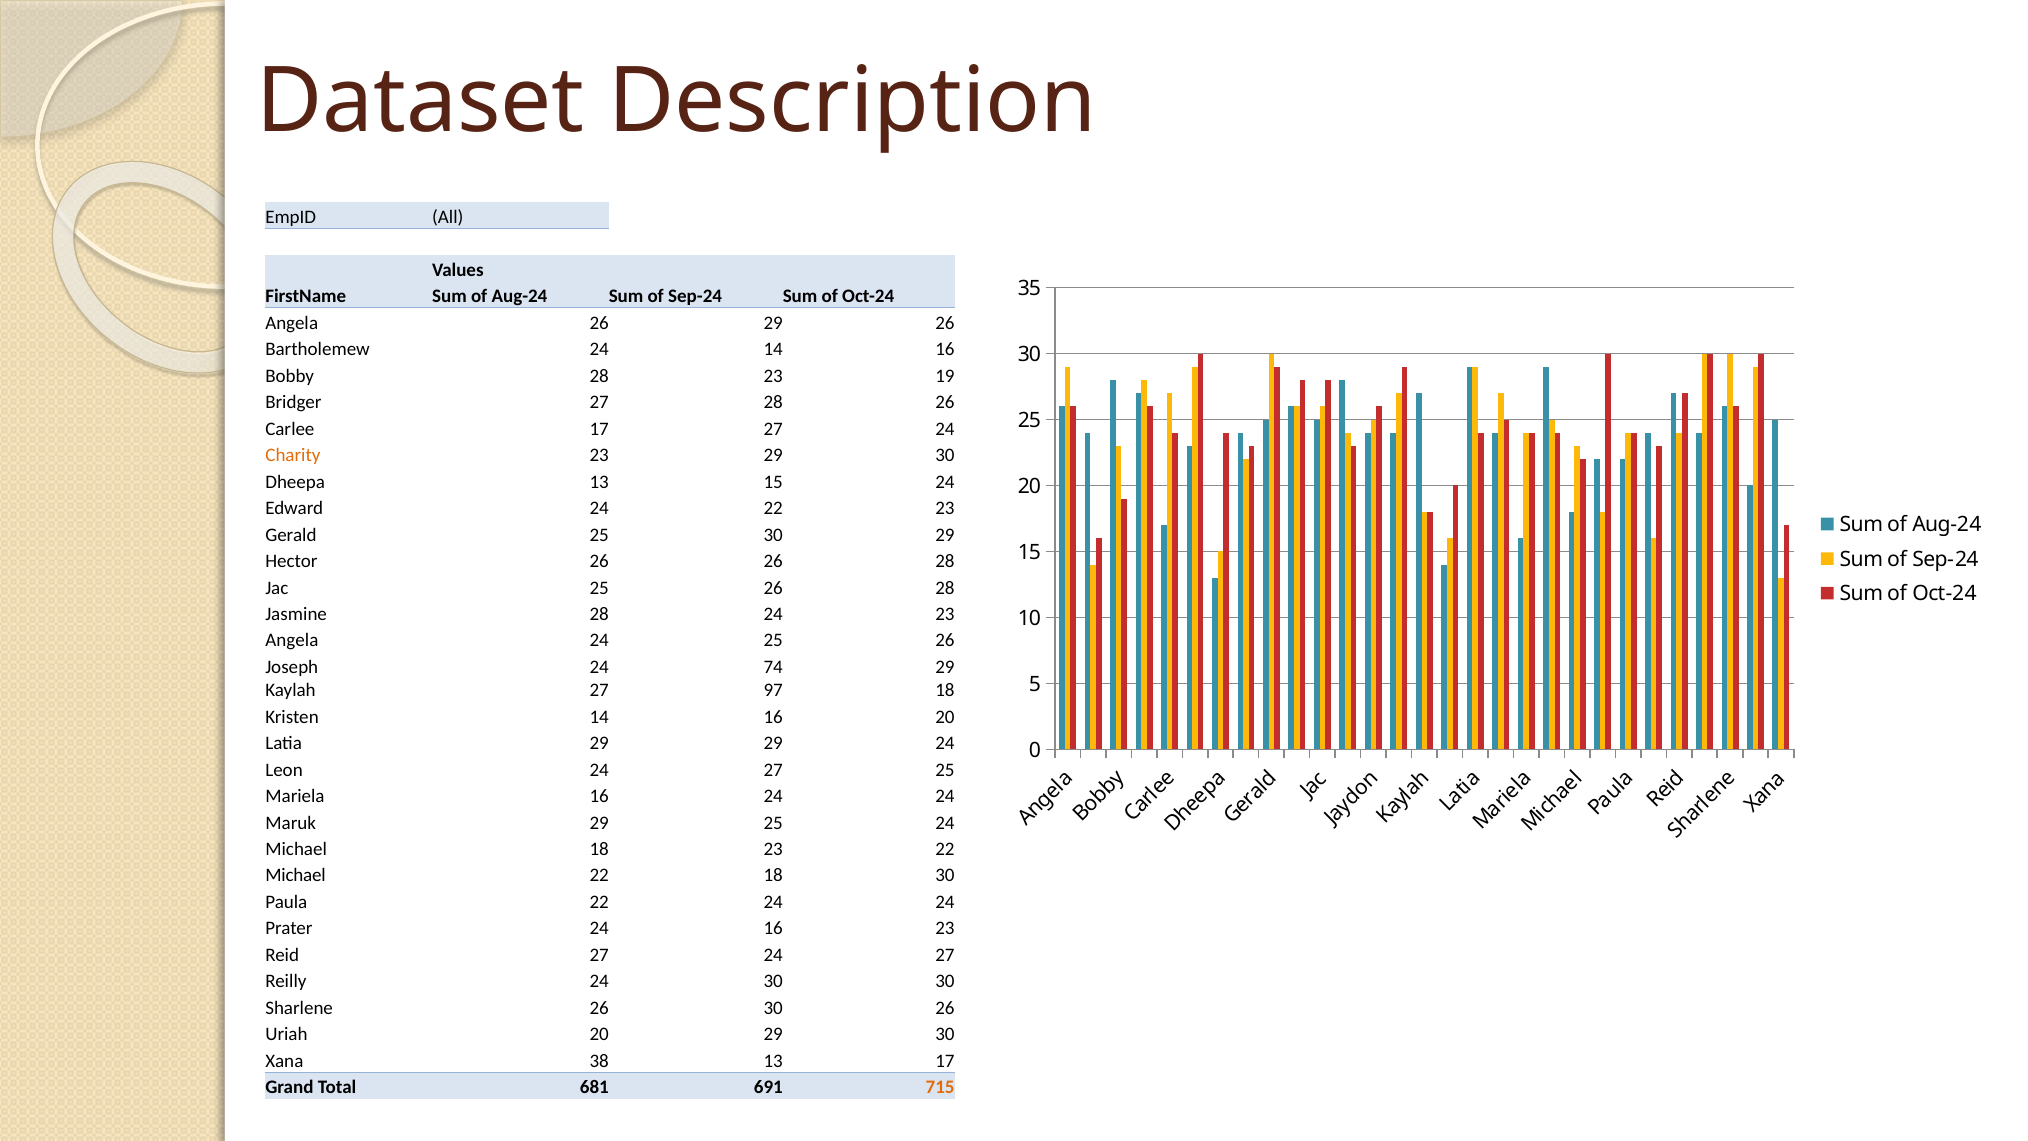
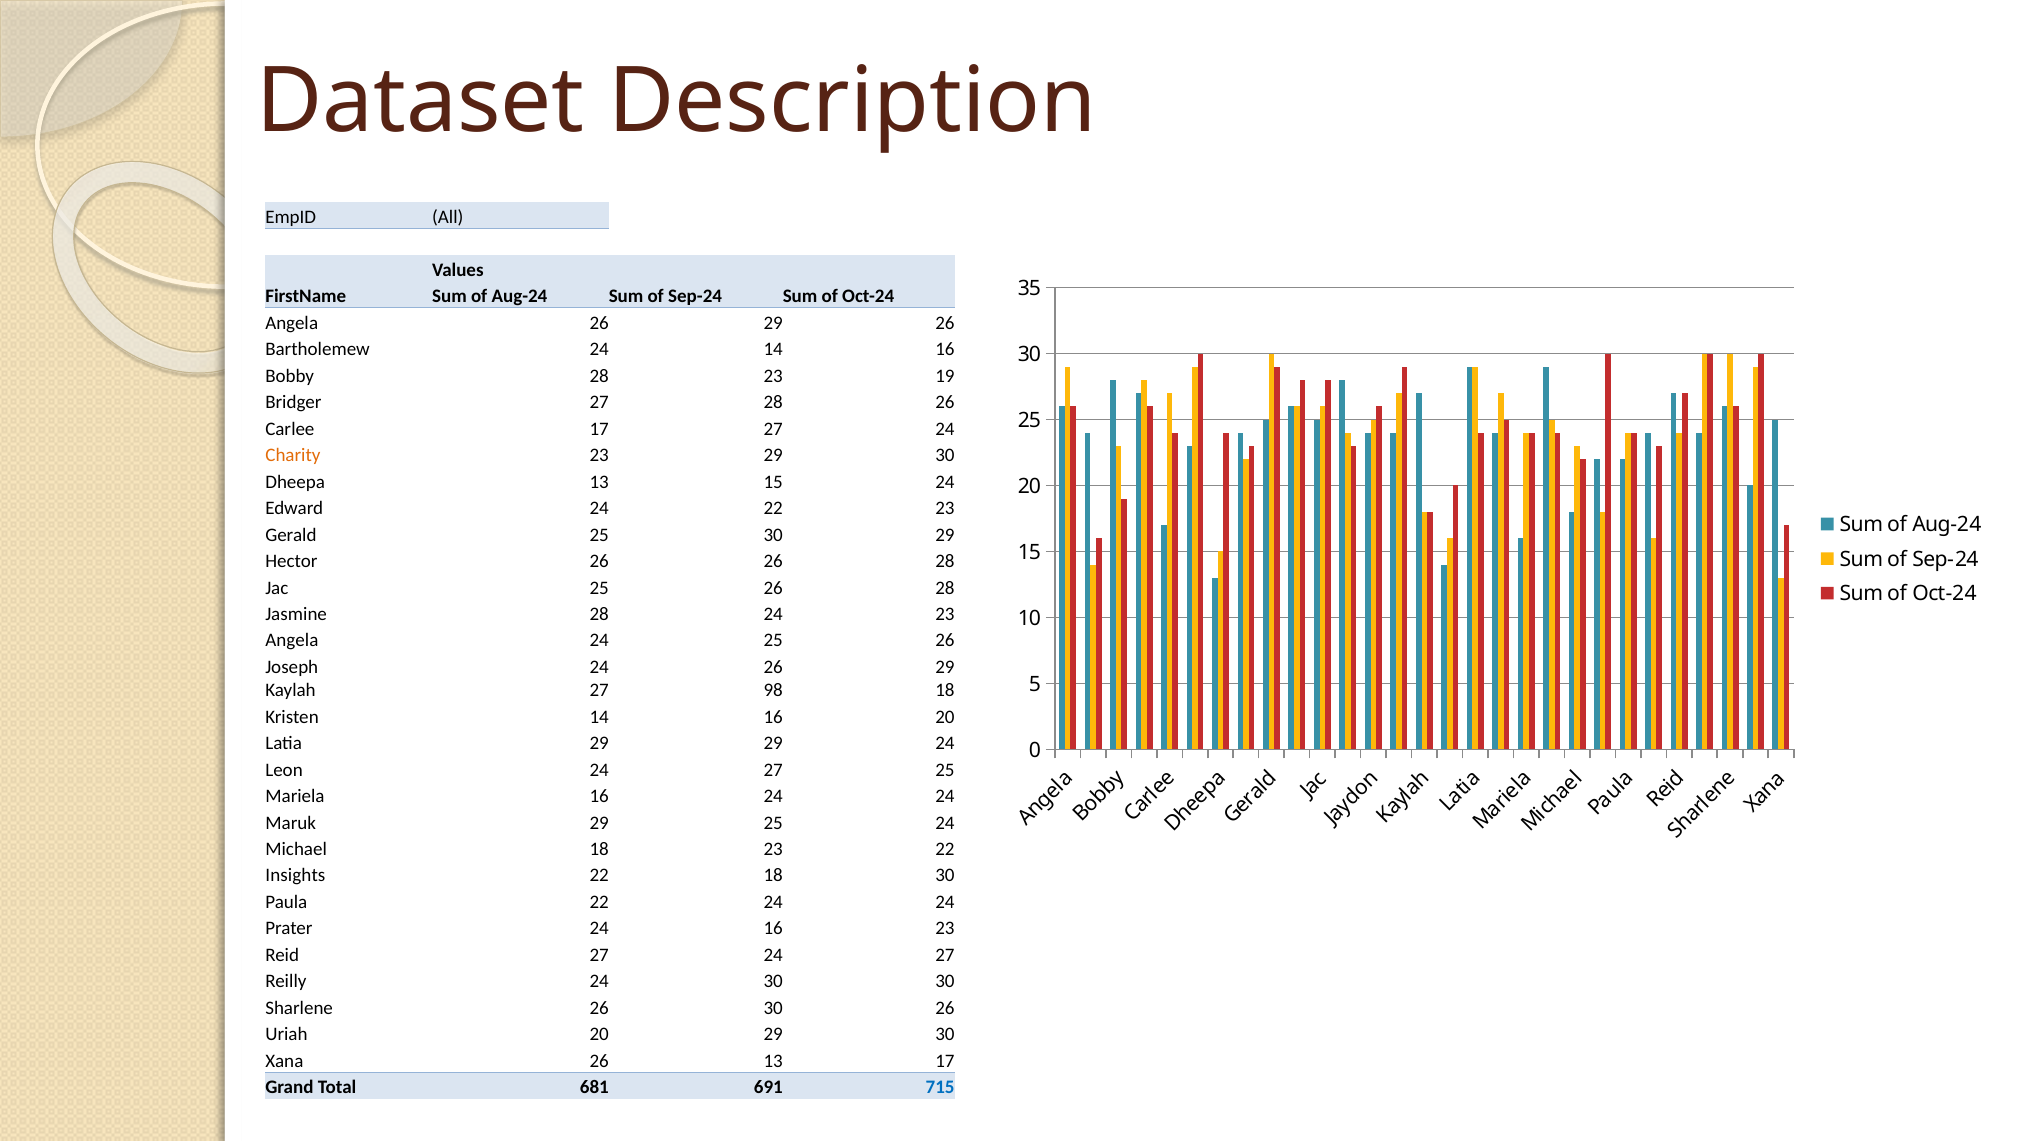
24 74: 74 -> 26 (773, 667)
97: 97 -> 98 (773, 690)
Michael: Michael -> Insights (295, 875)
Xana 38: 38 -> 26 (599, 1061)
715 colour: orange -> blue (940, 1087)
